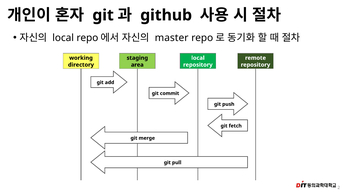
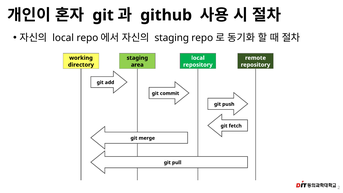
master: master -> staging (172, 38)
